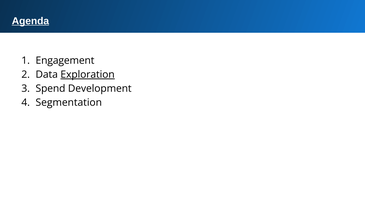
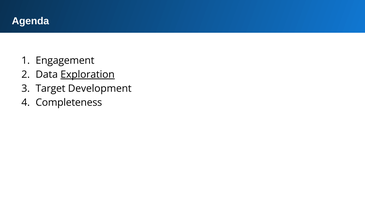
Agenda underline: present -> none (30, 21)
Spend: Spend -> Target (51, 89)
Segmentation: Segmentation -> Completeness (69, 103)
